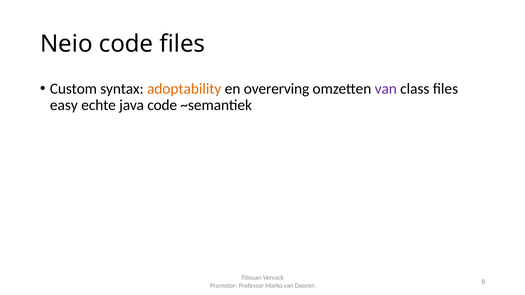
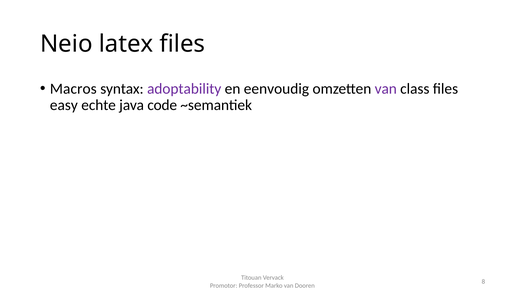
Neio code: code -> latex (126, 44)
Custom: Custom -> Macros (73, 89)
adoptability colour: orange -> purple (184, 89)
overerving: overerving -> eenvoudig (276, 89)
